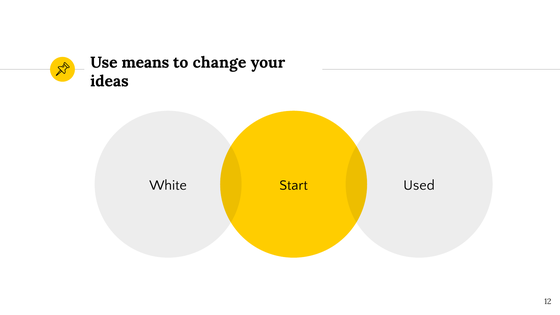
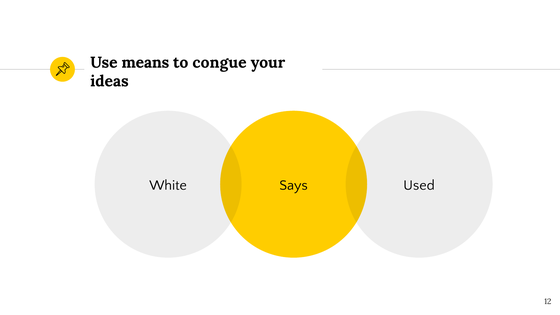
change: change -> congue (219, 62)
Start: Start -> Says (294, 185)
